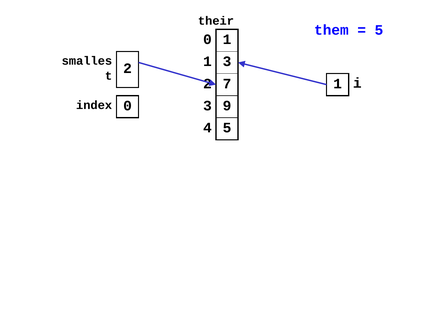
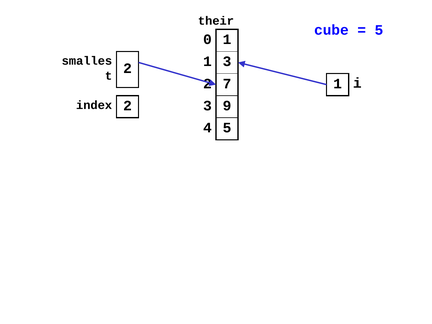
them: them -> cube (331, 30)
index 0: 0 -> 2 (128, 106)
